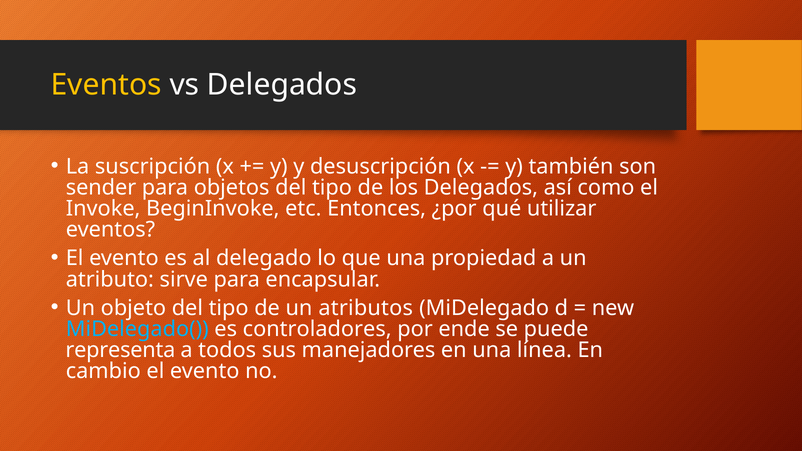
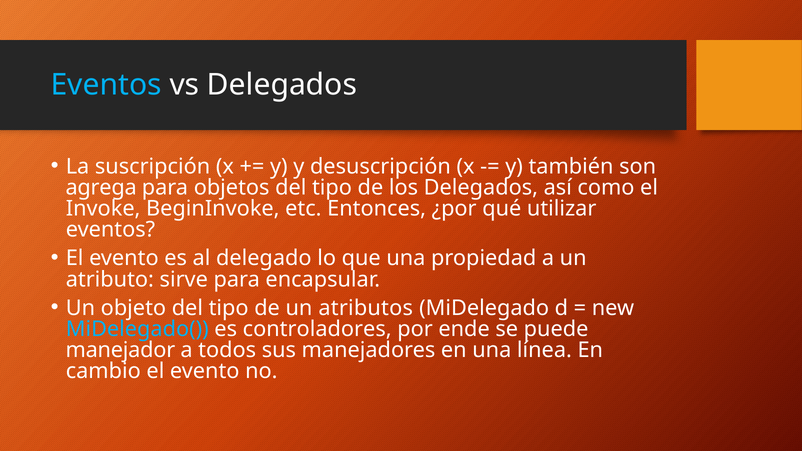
Eventos colour: yellow -> light blue (106, 85)
sender: sender -> agrega (101, 188)
representa: representa -> manejador (120, 350)
